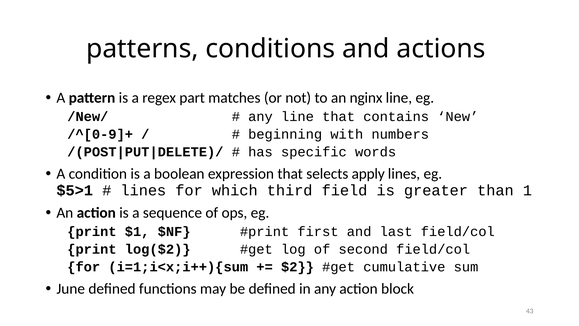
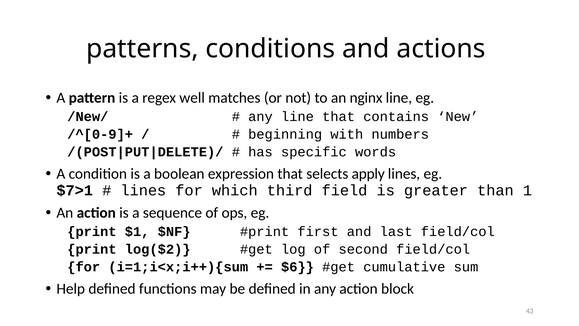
part: part -> well (192, 98)
$5>1: $5>1 -> $7>1 (75, 190)
$2: $2 -> $6 (297, 267)
June: June -> Help (71, 289)
